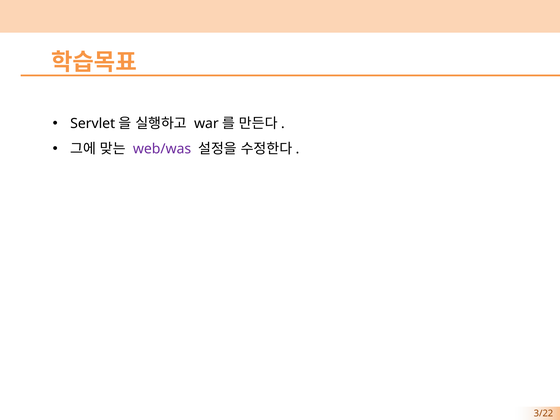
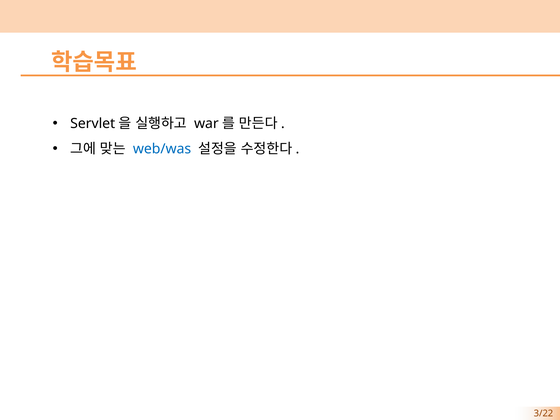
web/was colour: purple -> blue (162, 149)
